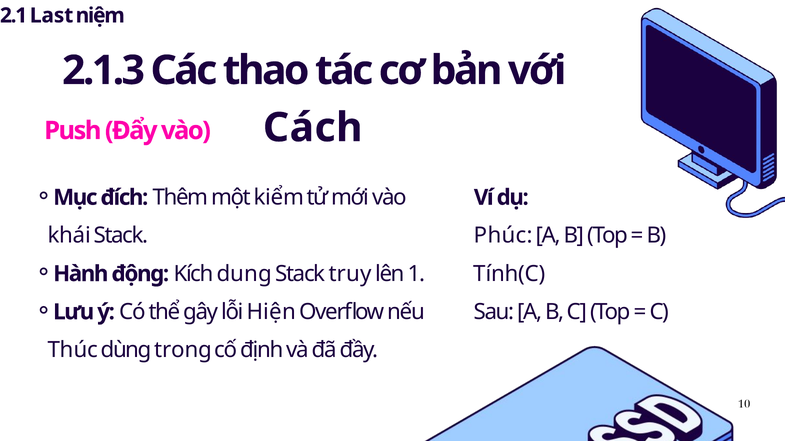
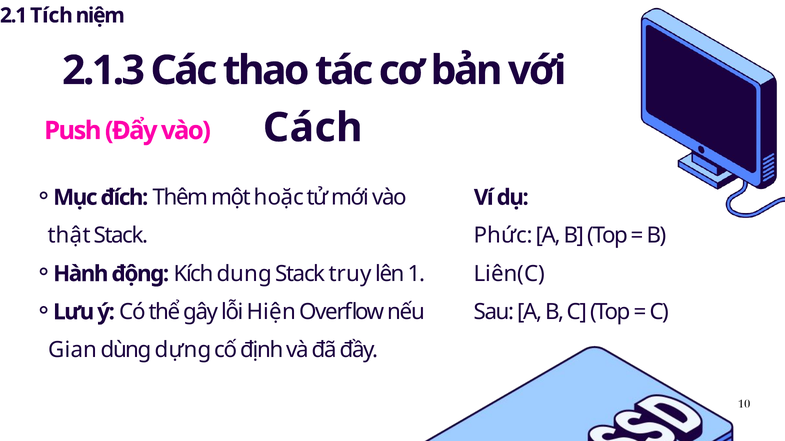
Last: Last -> Tích (51, 15)
kiểm: kiểm -> hoặc (279, 198)
khái: khái -> thật (69, 236)
Phúc: Phúc -> Phức (503, 236)
Tính(C: Tính(C -> Liên(C (509, 274)
Thúc: Thúc -> Gian (73, 351)
trong: trong -> dựng (183, 351)
